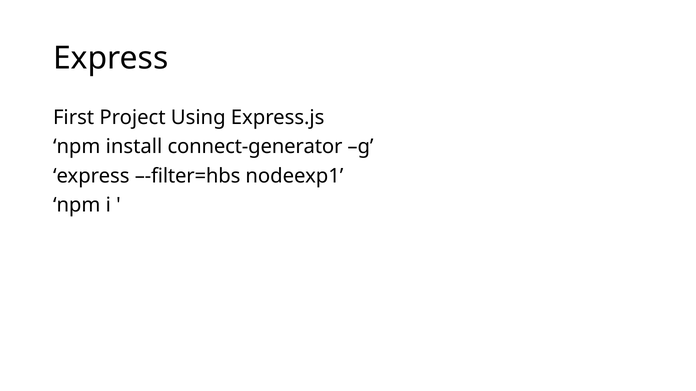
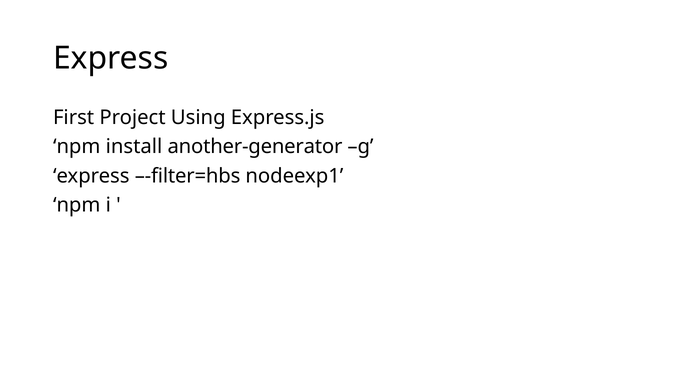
connect-generator: connect-generator -> another-generator (255, 147)
